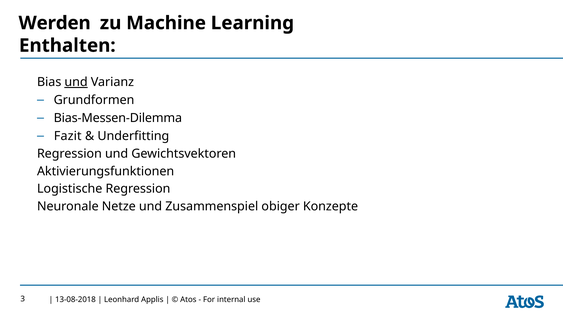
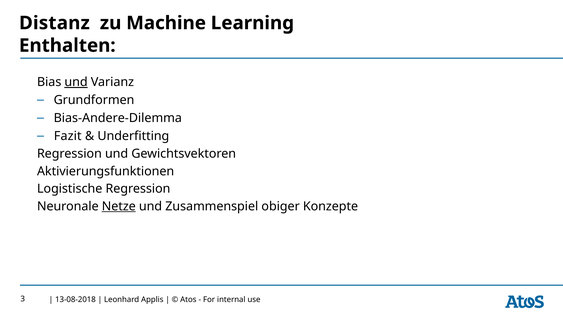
Werden: Werden -> Distanz (54, 23)
Bias-Messen-Dilemma: Bias-Messen-Dilemma -> Bias-Andere-Dilemma (118, 118)
Netze underline: none -> present (119, 206)
